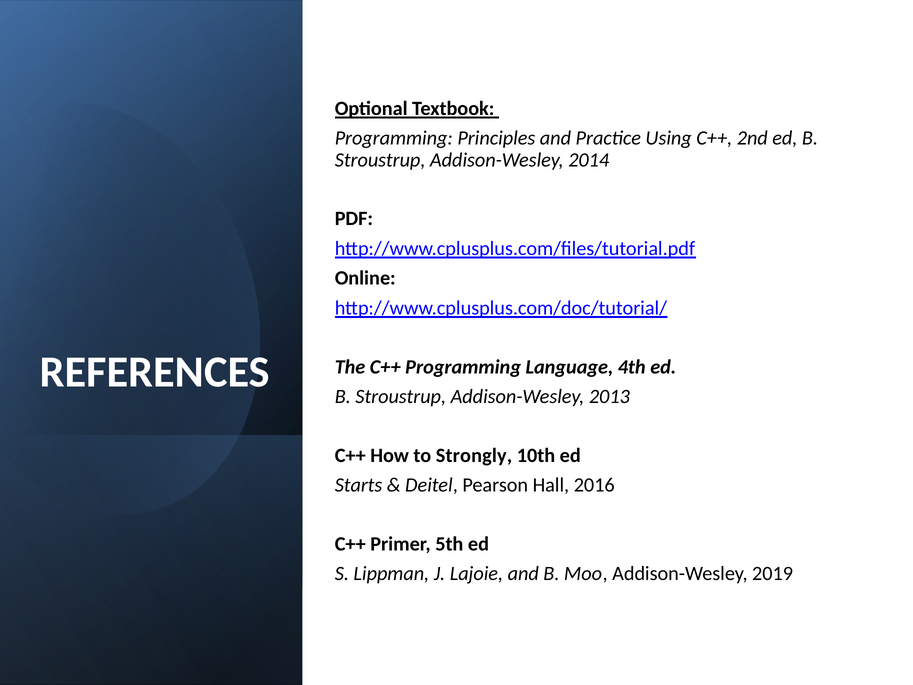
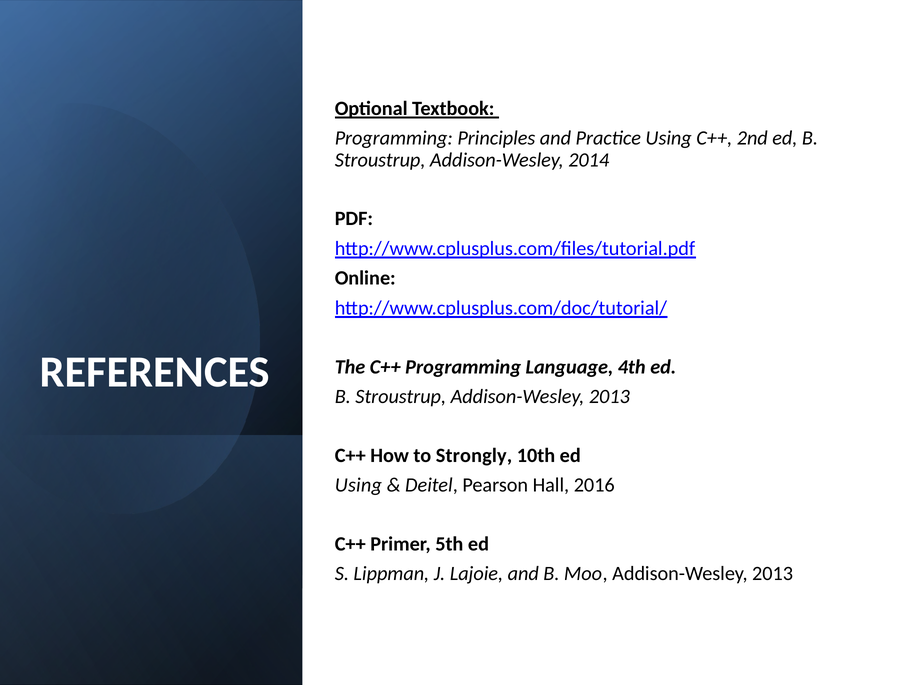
Starts: Starts -> Using (358, 485)
Moo Addison-Wesley 2019: 2019 -> 2013 (773, 573)
